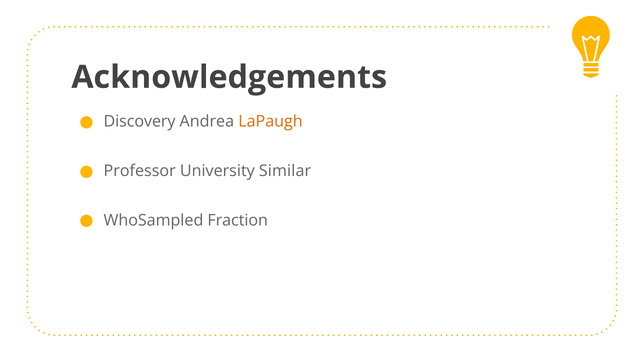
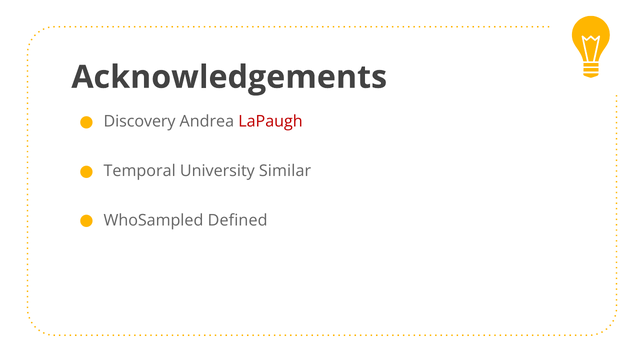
LaPaugh colour: orange -> red (270, 122)
Professor: Professor -> Temporal (140, 171)
Fraction: Fraction -> Defined (238, 221)
